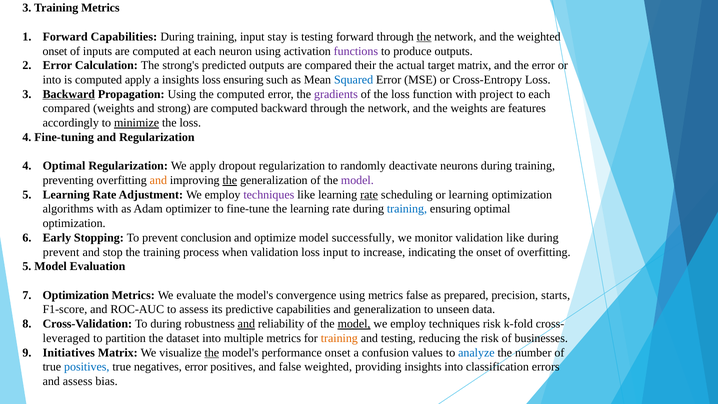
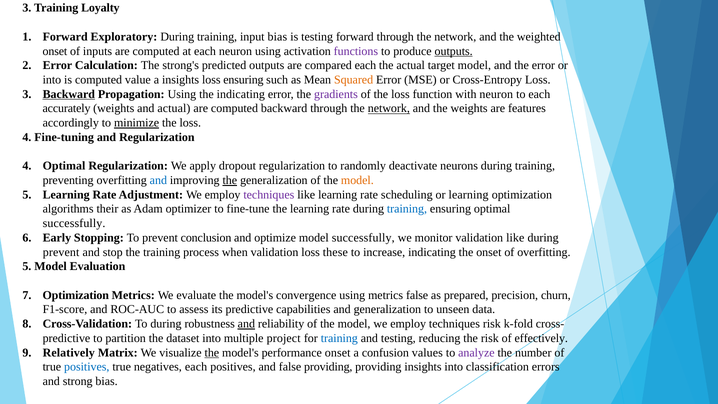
Training Metrics: Metrics -> Loyalty (100, 8)
Forward Capabilities: Capabilities -> Exploratory (124, 37)
input stay: stay -> bias (277, 37)
the underline: present -> none (424, 37)
outputs underline: none -> present (454, 51)
compared their: their -> each (365, 65)
target matrix: matrix -> model (474, 65)
computed apply: apply -> value (138, 80)
Squared colour: blue -> orange (354, 80)
the computed: computed -> indicating (241, 94)
with project: project -> neuron (496, 94)
compared: compared -> accurately (67, 108)
and strong: strong -> actual (174, 108)
network underline: none -> present (389, 108)
and colour: orange -> blue (158, 180)
model colour: purple -> orange (357, 180)
rate underline: present -> none (369, 195)
algorithms with: with -> their (107, 209)
optimization: optimization -> successfully (74, 223)
loss input: input -> these (335, 252)
starts: starts -> churn (556, 295)
model underline: present -> none (354, 324)
leveraged: leveraged -> predictive (66, 338)
multiple metrics: metrics -> project (284, 338)
training colour: orange -> blue (339, 338)
businesses: businesses -> effectively (541, 338)
Initiatives: Initiatives -> Relatively (69, 352)
analyze colour: blue -> purple (476, 352)
negatives error: error -> each (196, 367)
false weighted: weighted -> providing (328, 367)
and assess: assess -> strong (78, 381)
